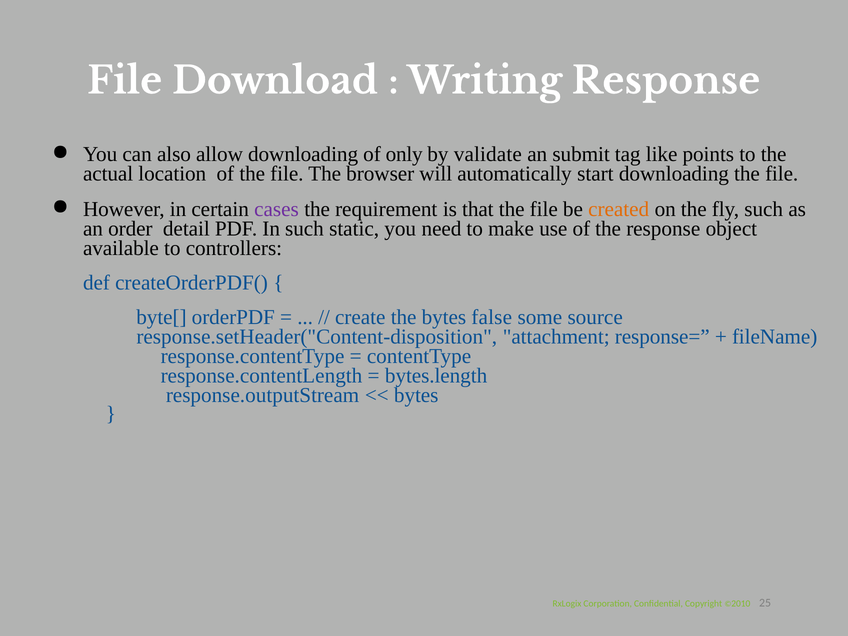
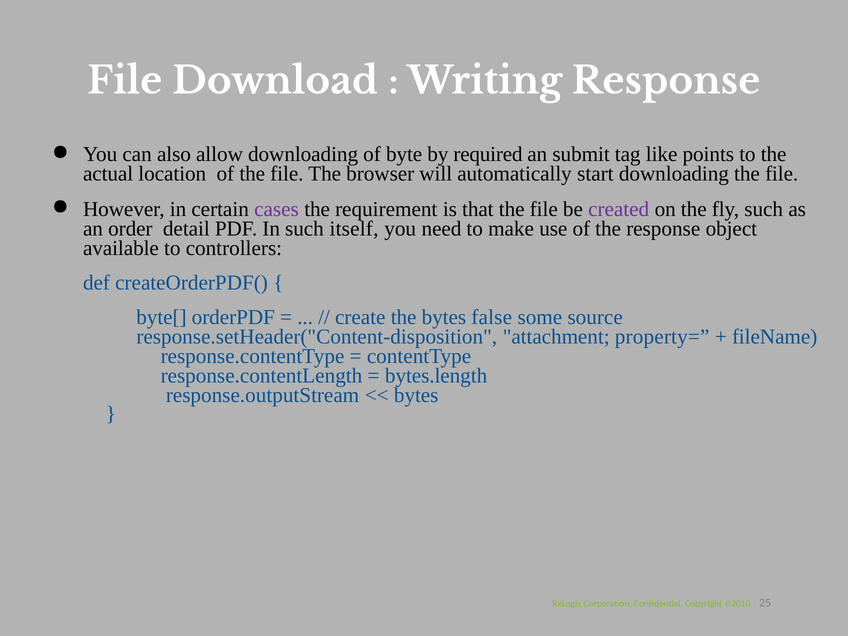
only: only -> byte (404, 154)
validate: validate -> required (488, 154)
created colour: orange -> purple (619, 209)
static: static -> itself (354, 229)
response=: response= -> property= (662, 337)
